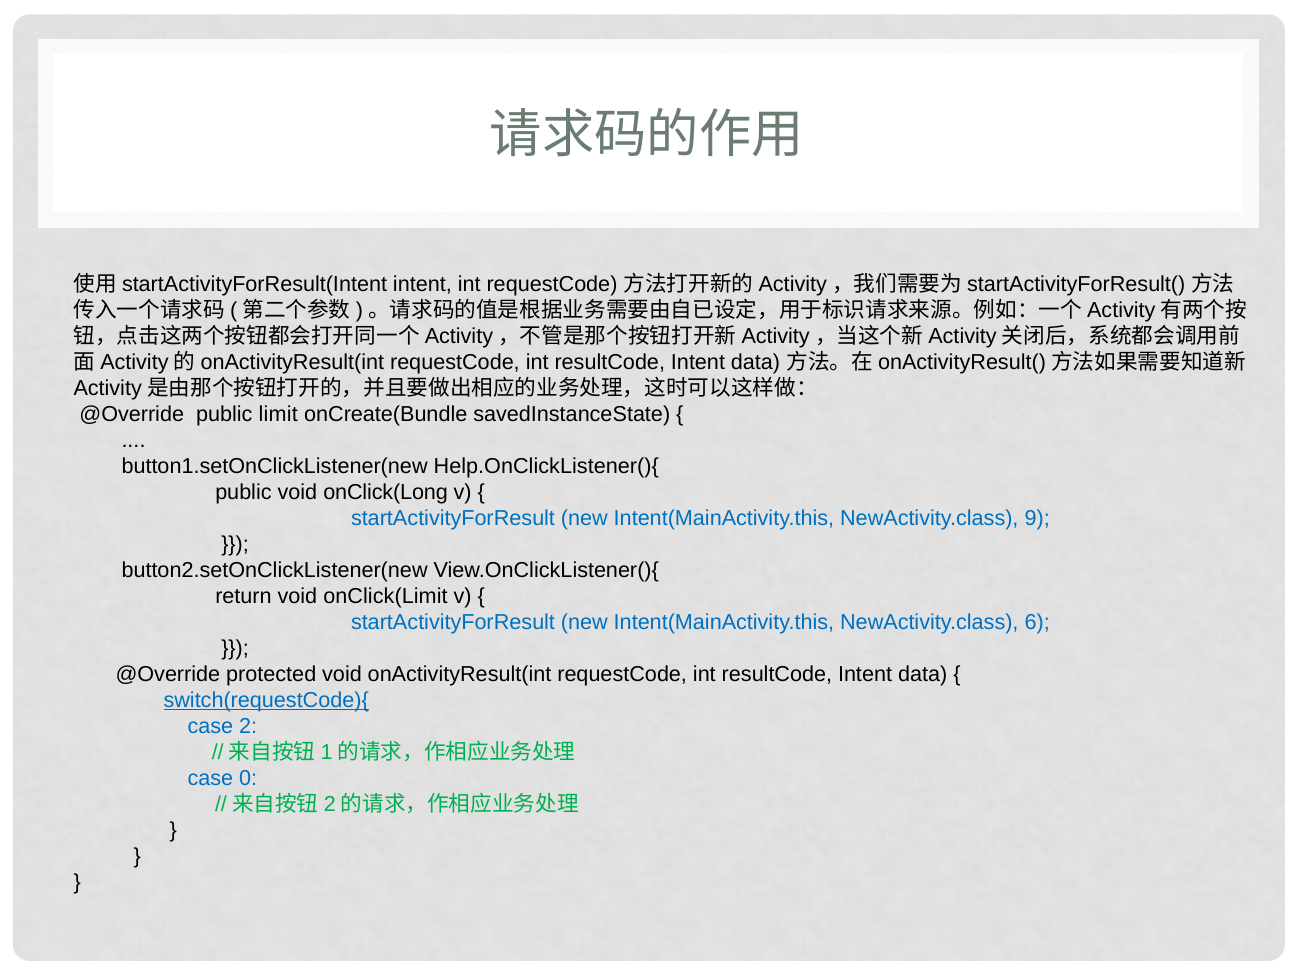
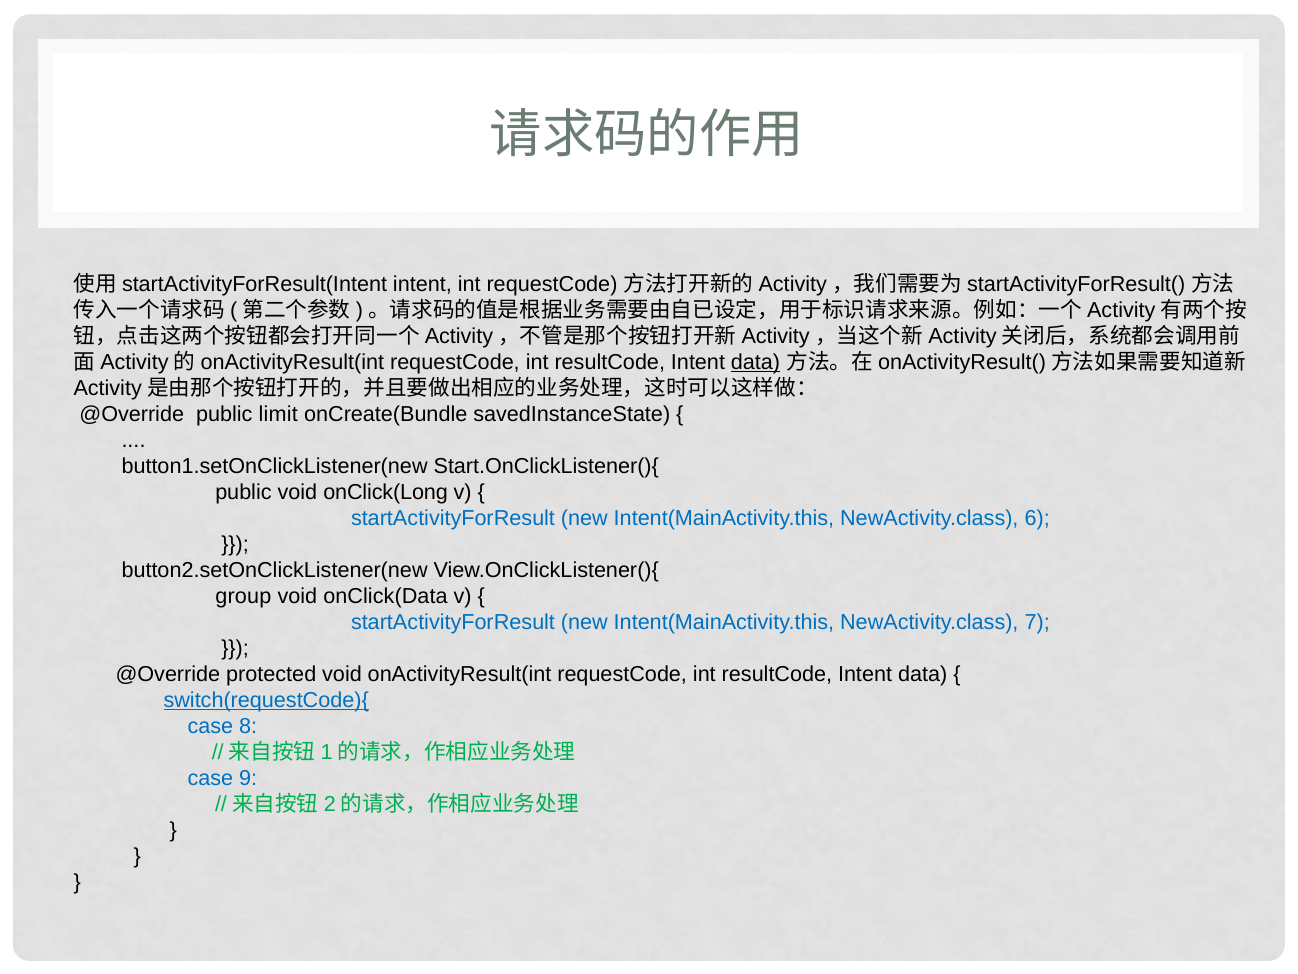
data underline: none -> present (756, 362)
Help.OnClickListener(){: Help.OnClickListener(){ -> Start.OnClickListener(){ (546, 466)
9: 9 -> 6 (1037, 518)
return: return -> group (243, 596)
onClick(Limit: onClick(Limit -> onClick(Data (385, 596)
6: 6 -> 7 (1037, 622)
2: 2 -> 8 (248, 726)
0: 0 -> 9 (248, 778)
